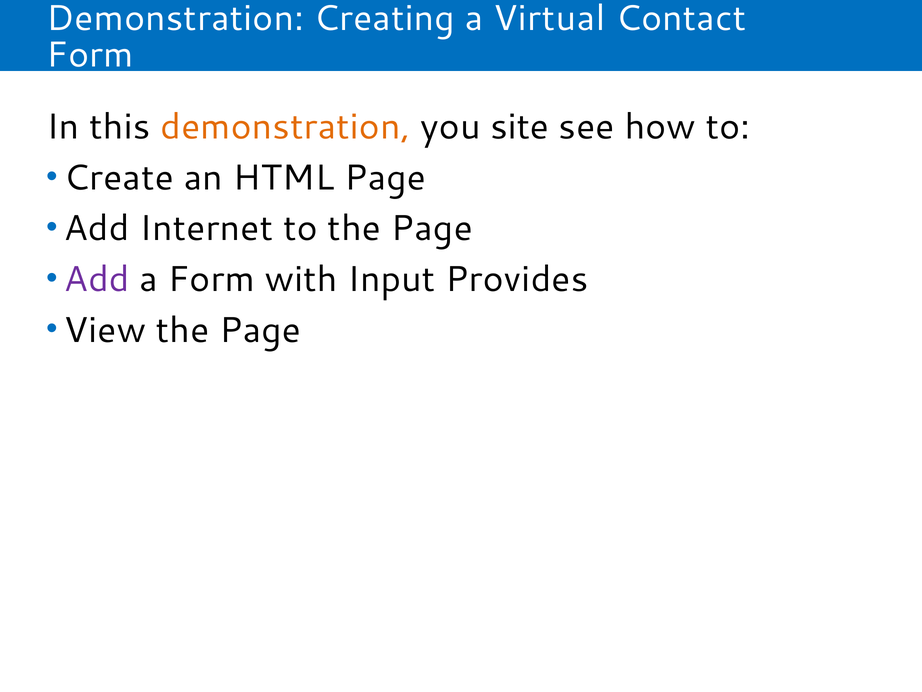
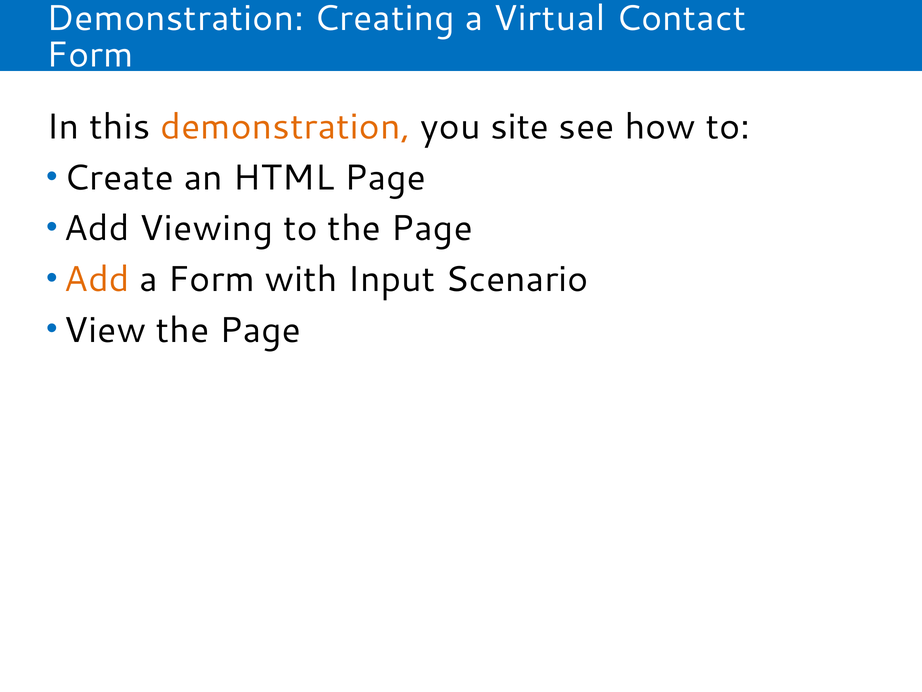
Internet: Internet -> Viewing (206, 228)
Add colour: purple -> orange (97, 279)
Provides: Provides -> Scenario (517, 279)
